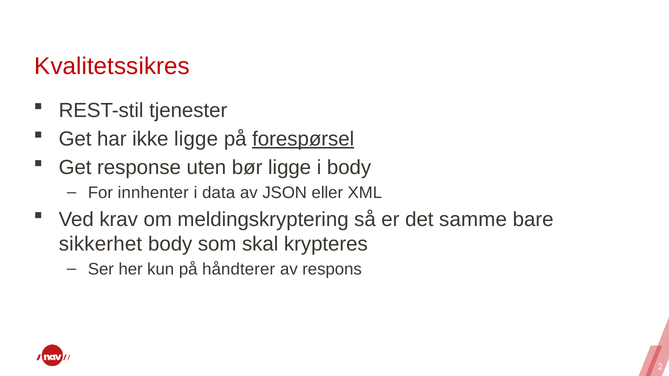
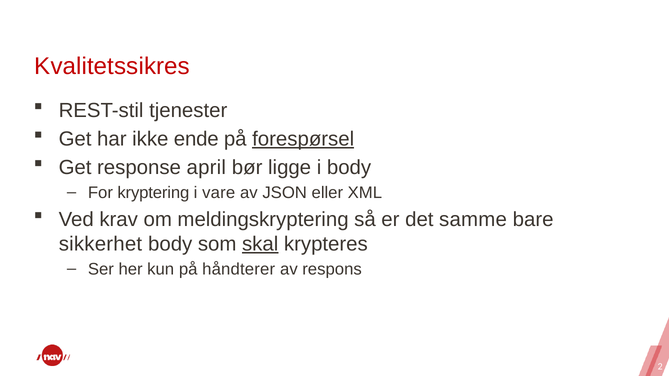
ikke ligge: ligge -> ende (196, 139)
uten: uten -> april (206, 168)
innhenter: innhenter -> kryptering (153, 193)
data: data -> vare (219, 193)
skal underline: none -> present (260, 244)
